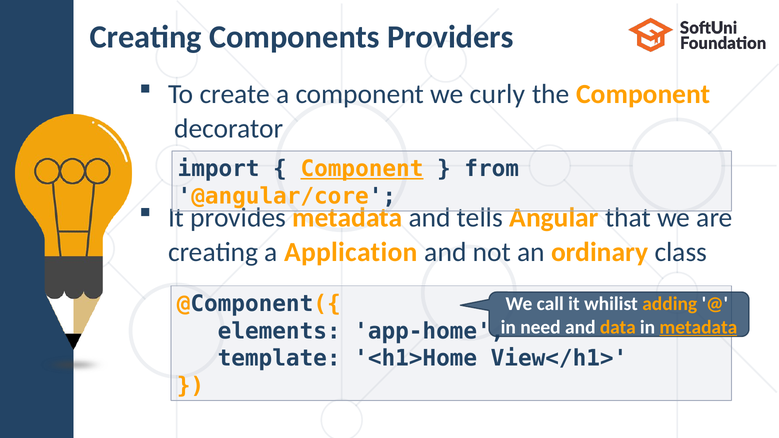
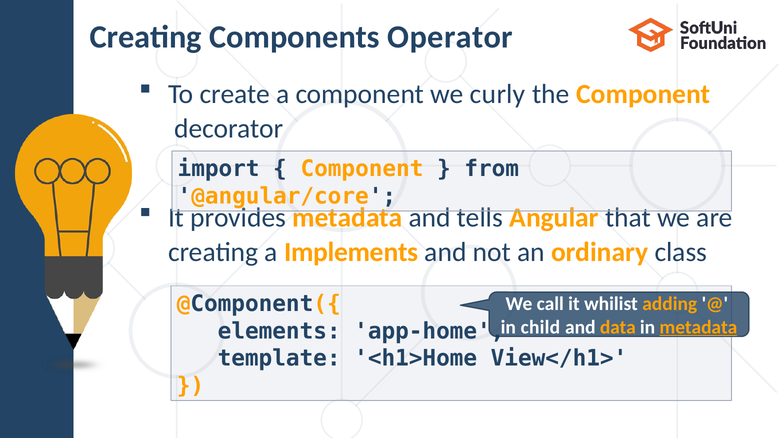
Providers: Providers -> Operator (450, 37)
Component underline: present -> none (362, 169)
Application: Application -> Implements (351, 252)
need: need -> child (540, 328)
